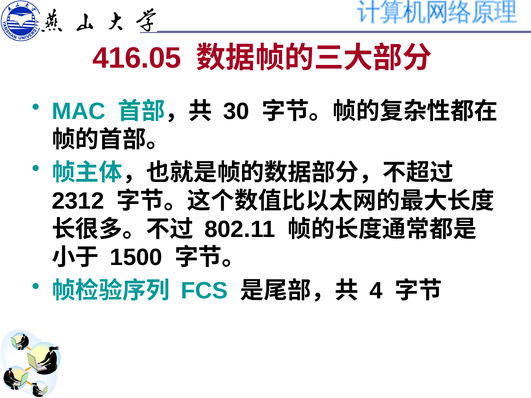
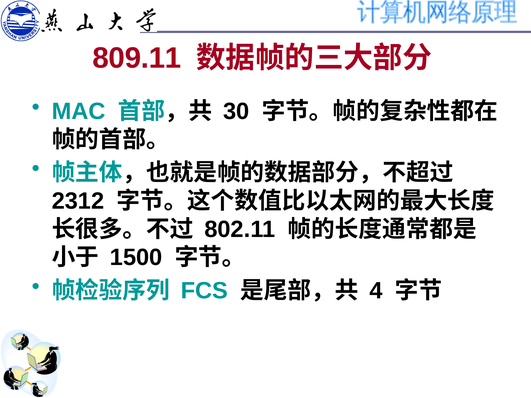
416.05: 416.05 -> 809.11 (137, 58)
